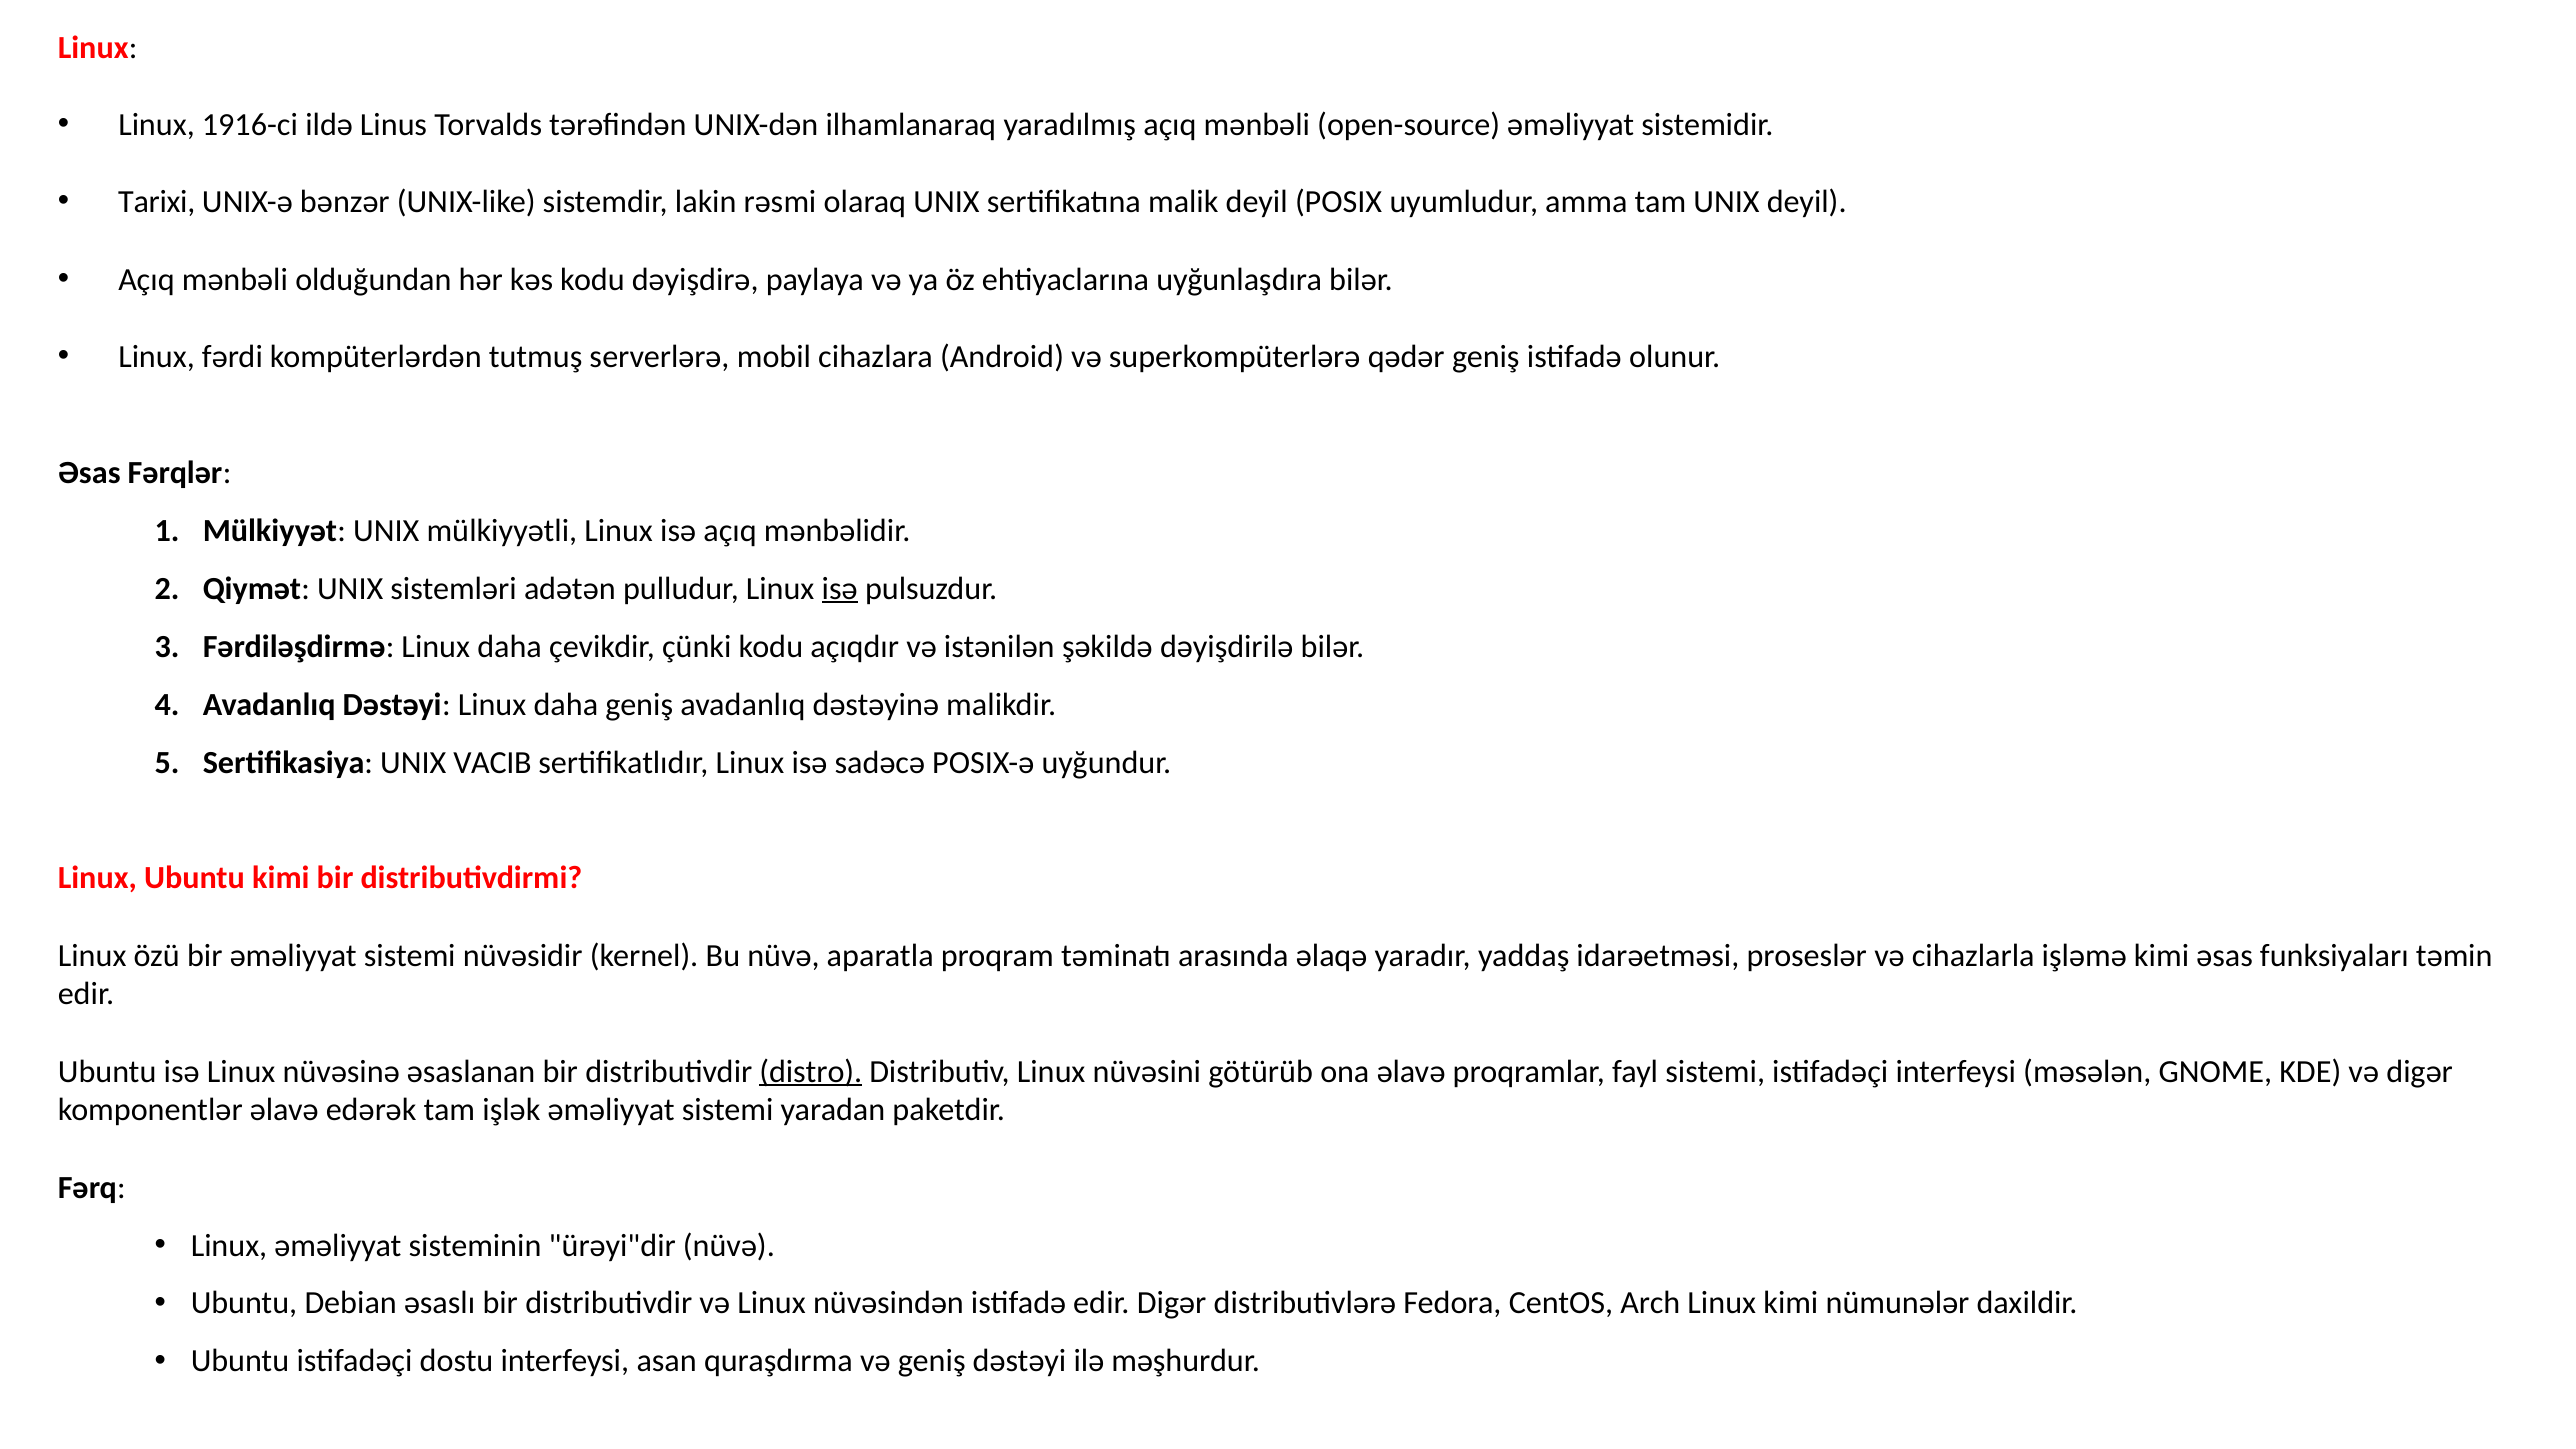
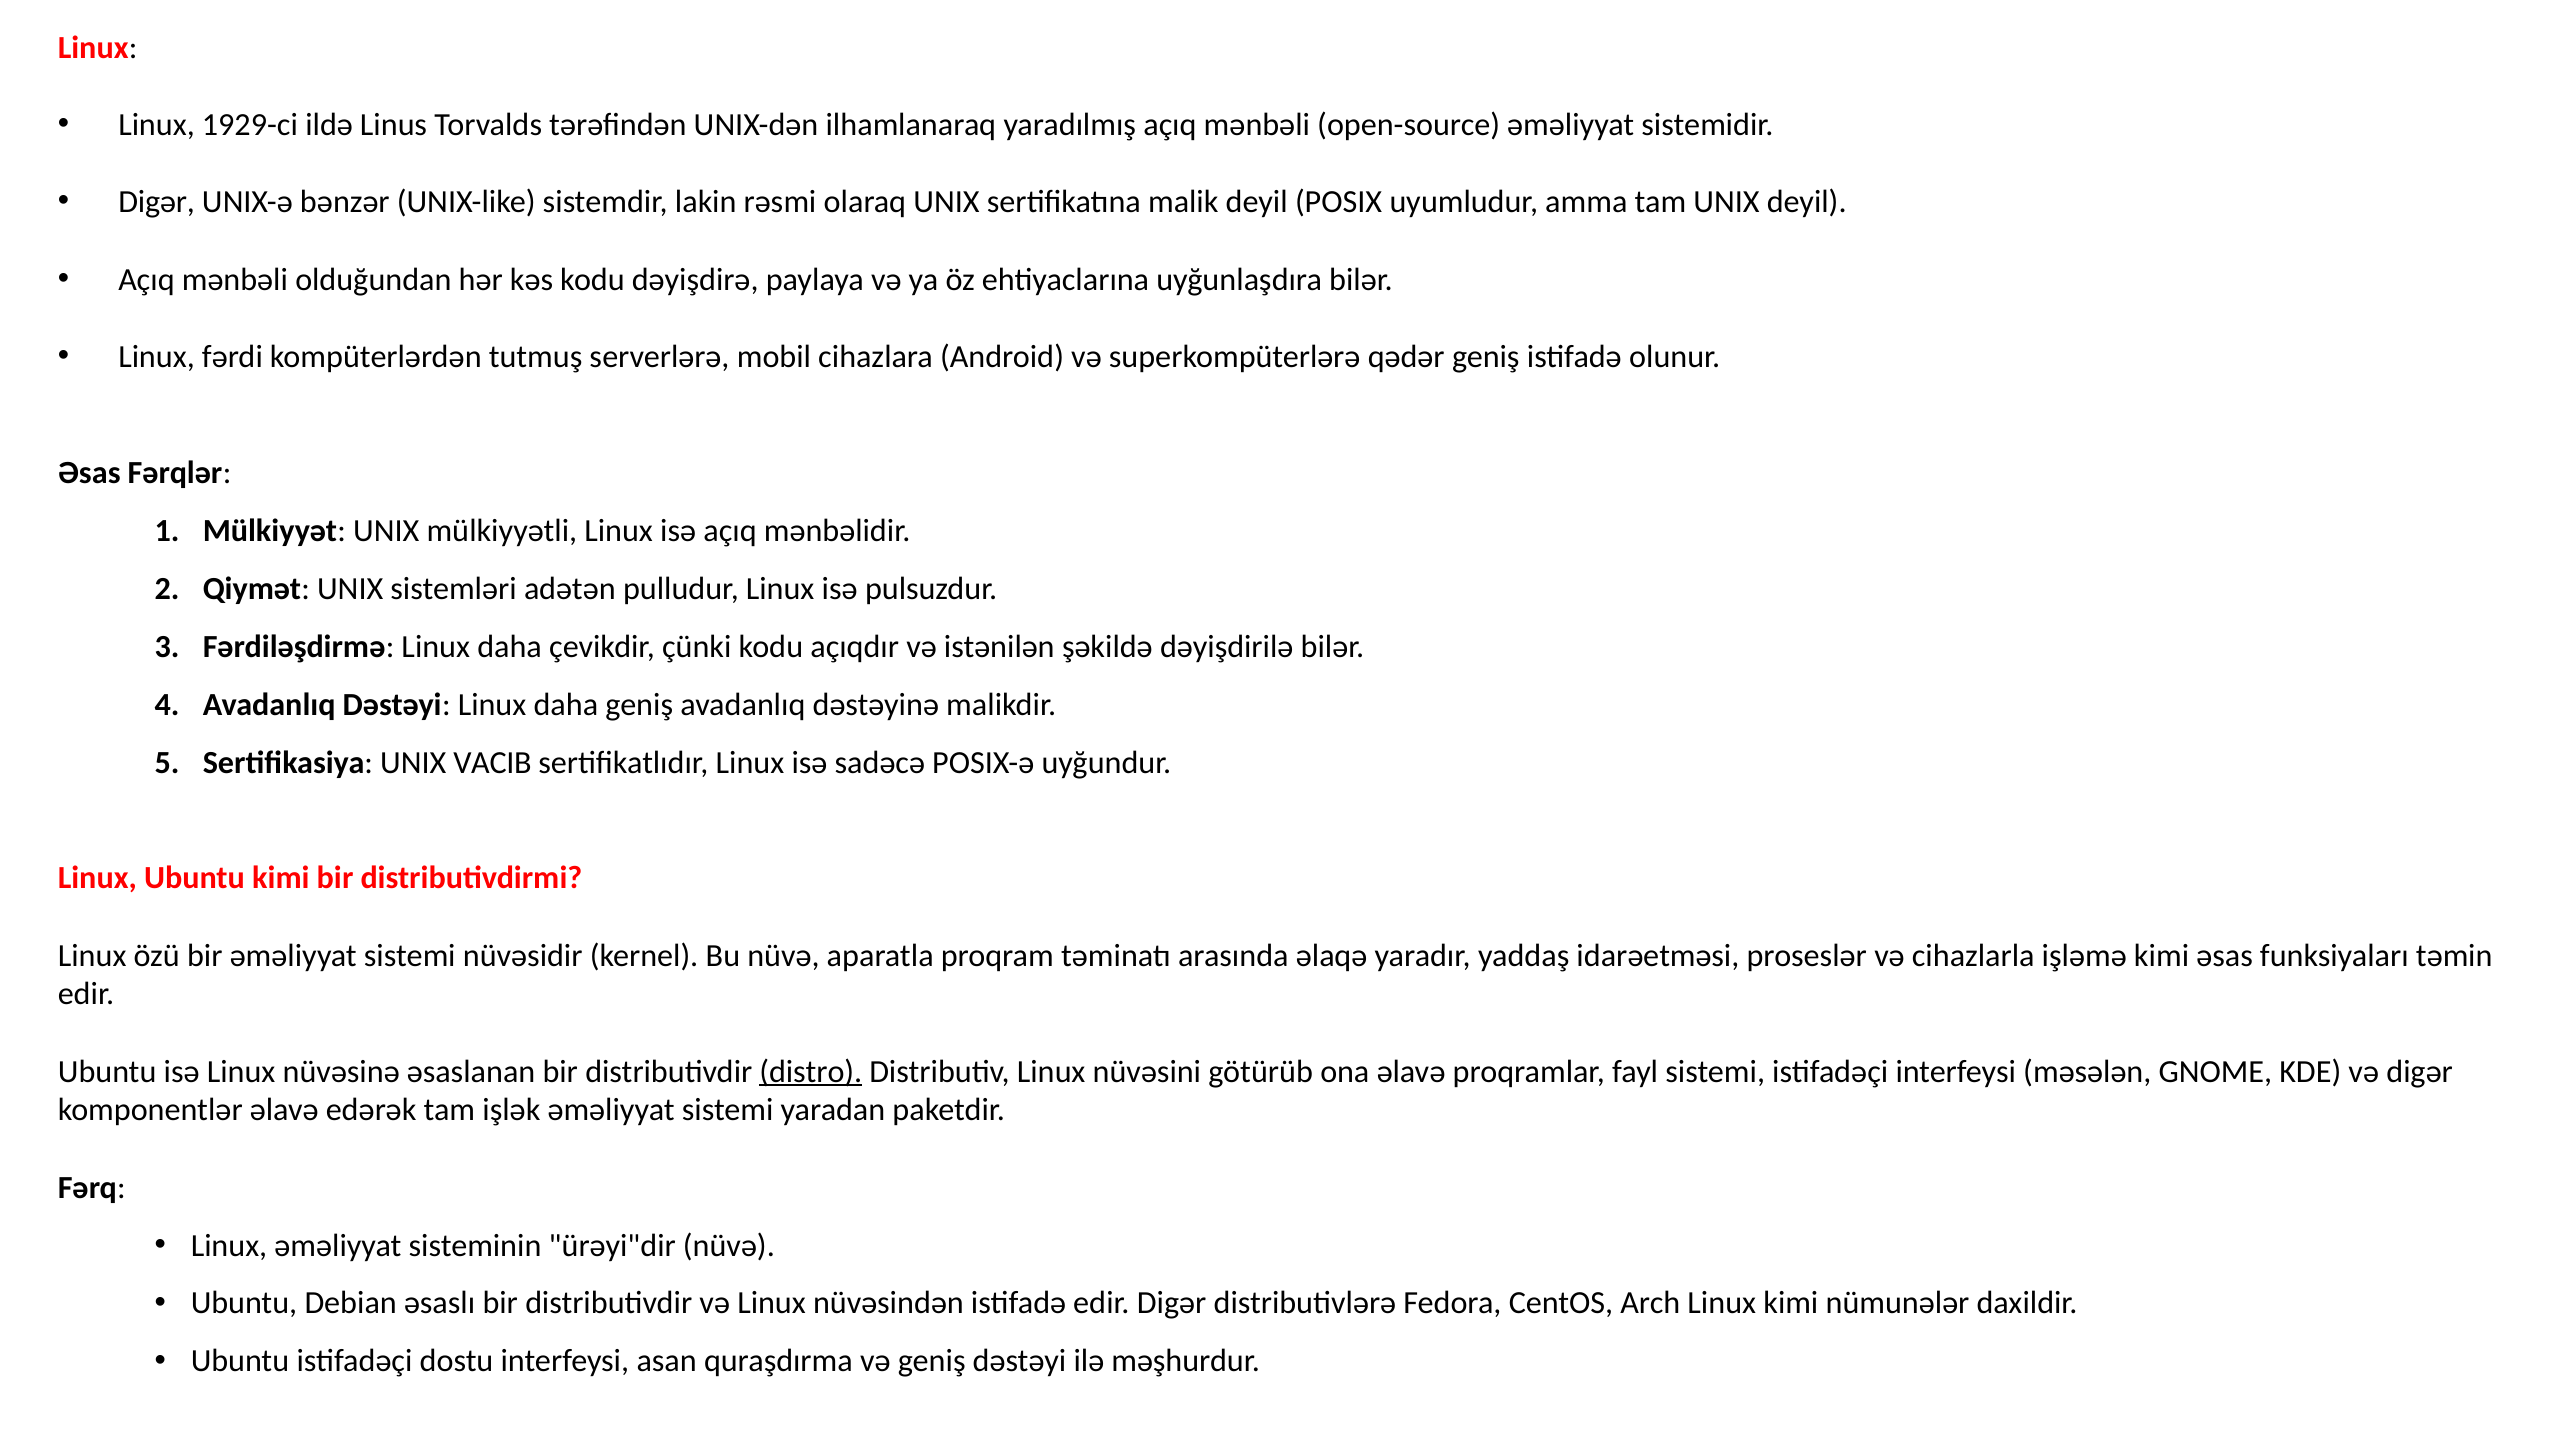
1916-ci: 1916-ci -> 1929-ci (250, 125)
Tarixi: Tarixi -> Digər (157, 202)
isə underline: present -> none (840, 589)
